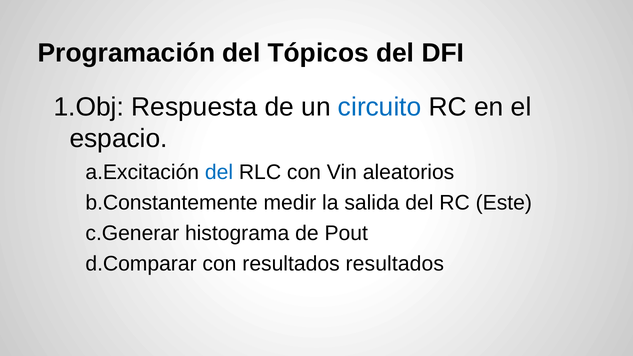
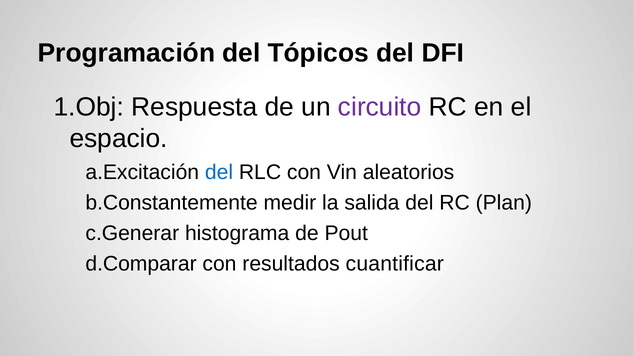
circuito colour: blue -> purple (380, 107)
Este: Este -> Plan (504, 203)
resultados resultados: resultados -> cuantificar (395, 264)
